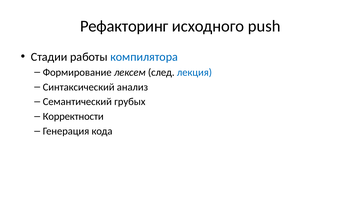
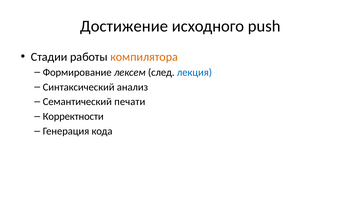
Рефакторинг: Рефакторинг -> Достижение (124, 26)
компилятора colour: blue -> orange (144, 57)
грубых: грубых -> печати (130, 102)
